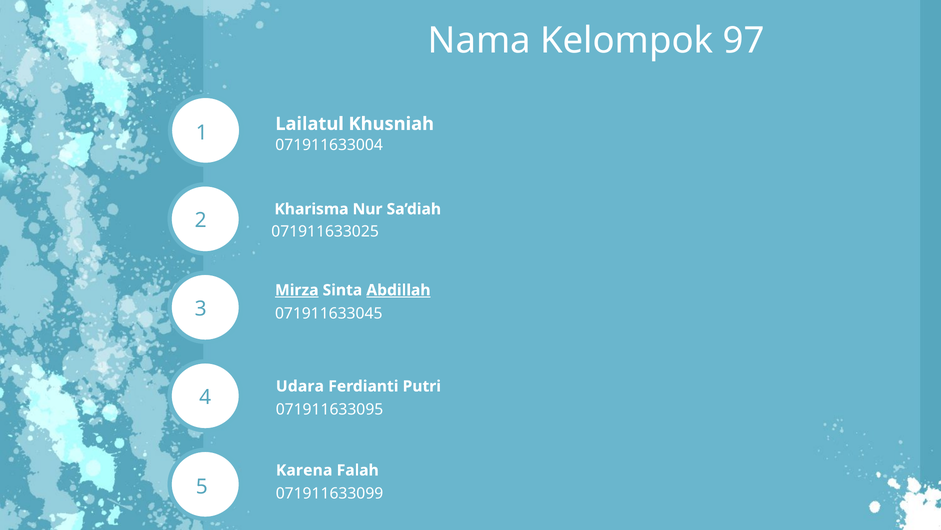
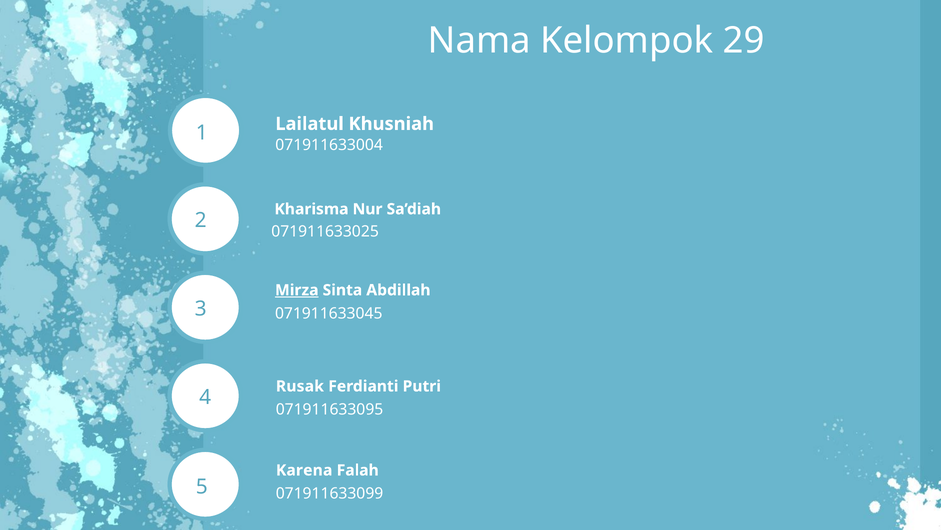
97: 97 -> 29 (744, 40)
Abdillah underline: present -> none (398, 290)
Udara: Udara -> Rusak (300, 386)
